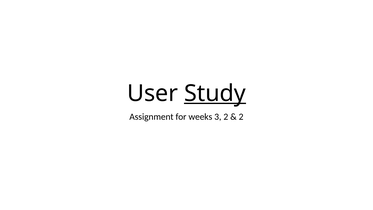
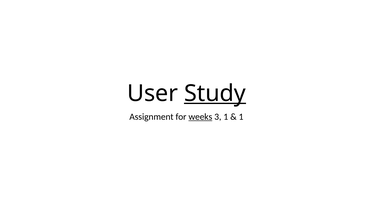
weeks underline: none -> present (200, 117)
3 2: 2 -> 1 (226, 117)
2: 2 -> 1 (241, 117)
